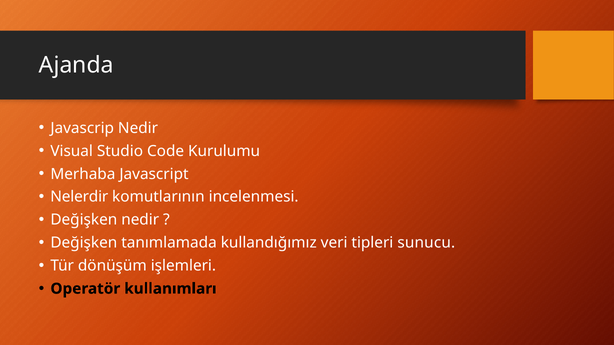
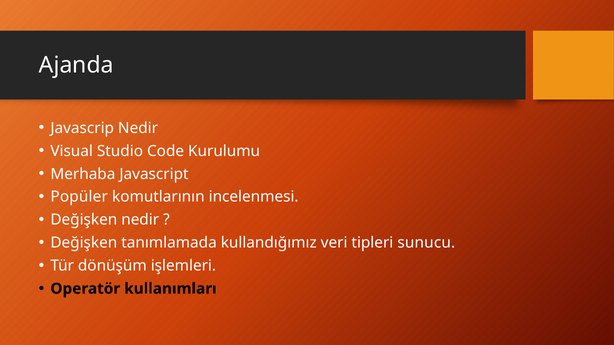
Nelerdir: Nelerdir -> Popüler (79, 197)
